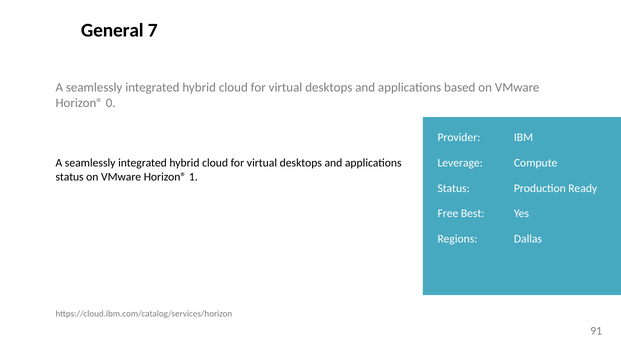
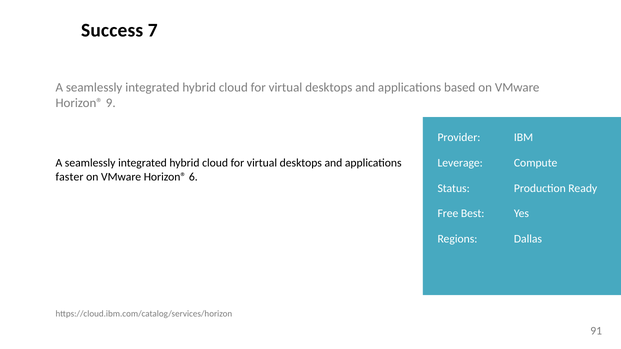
General: General -> Success (112, 31)
0: 0 -> 9 (111, 103)
status: status -> faster (69, 177)
1: 1 -> 6 (193, 177)
